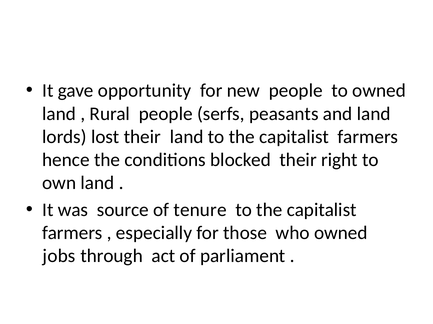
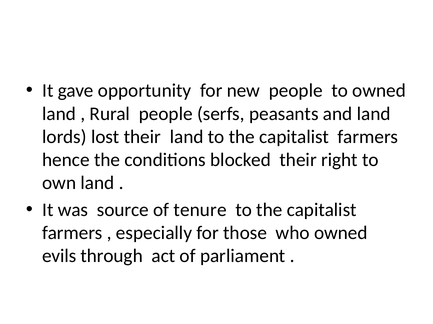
jobs: jobs -> evils (59, 256)
